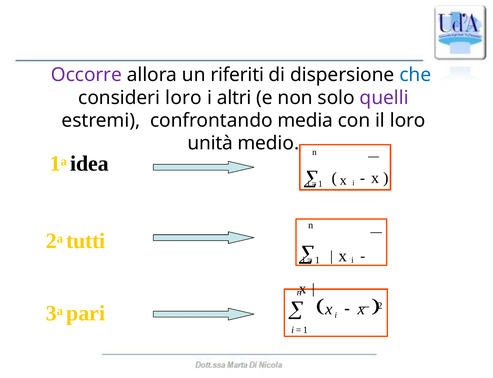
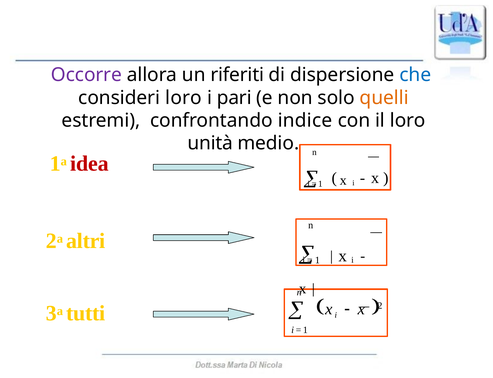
altri: altri -> pari (234, 98)
quelli colour: purple -> orange (384, 98)
media: media -> indice (305, 120)
idea colour: black -> red (90, 164)
tutti: tutti -> altri (86, 241)
pari: pari -> tutti (86, 313)
